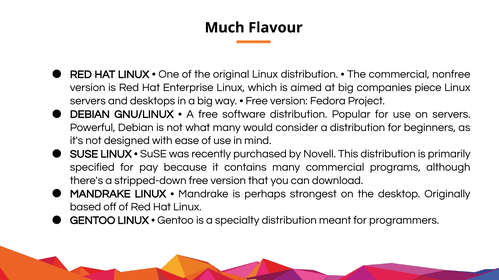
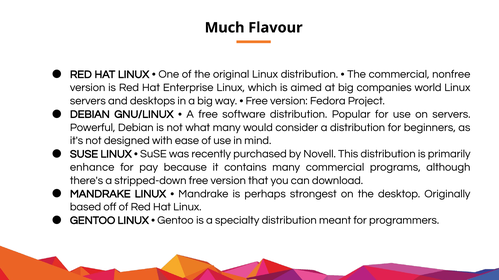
piece: piece -> world (428, 88)
specified: specified -> enhance (92, 168)
